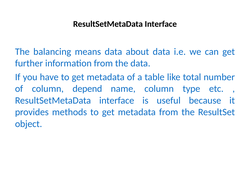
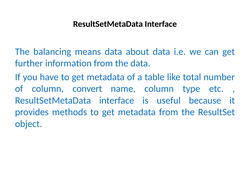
depend: depend -> convert (87, 88)
